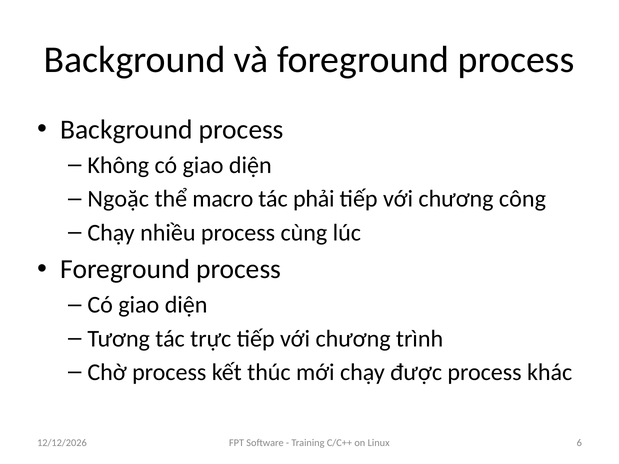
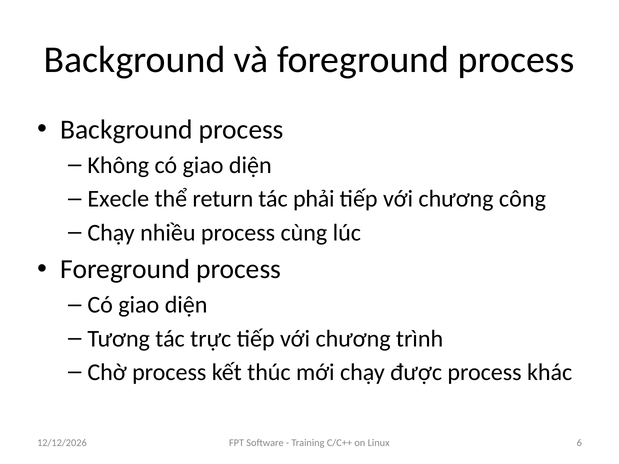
Ngoặc: Ngoặc -> Execle (118, 199)
macro: macro -> return (223, 199)
